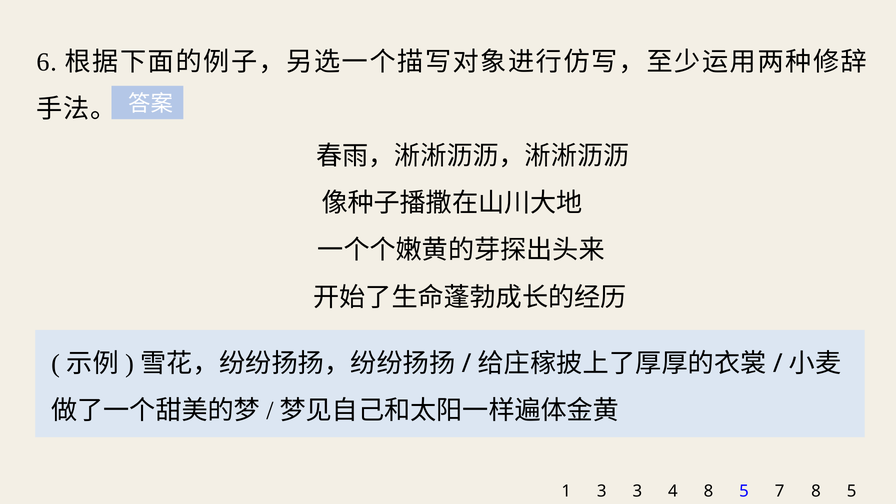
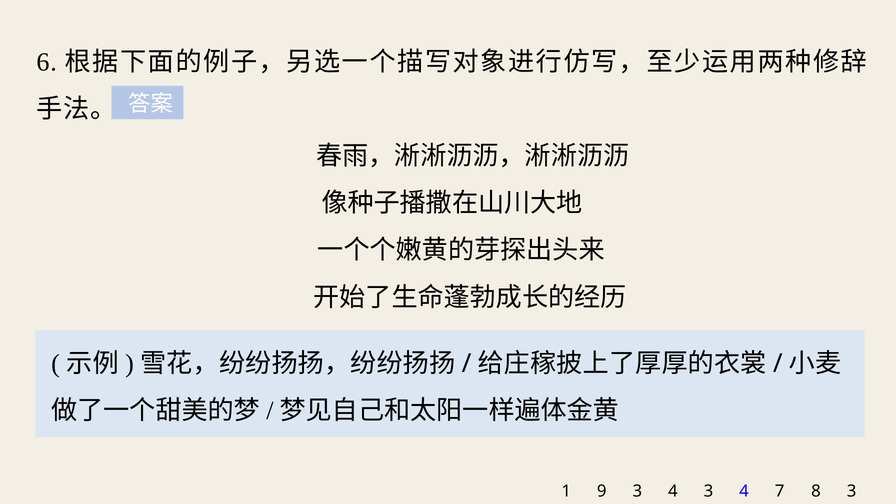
1 3: 3 -> 9 (602, 491)
4 8: 8 -> 3 (708, 491)
3 5: 5 -> 4 (744, 491)
8 5: 5 -> 3 (852, 491)
